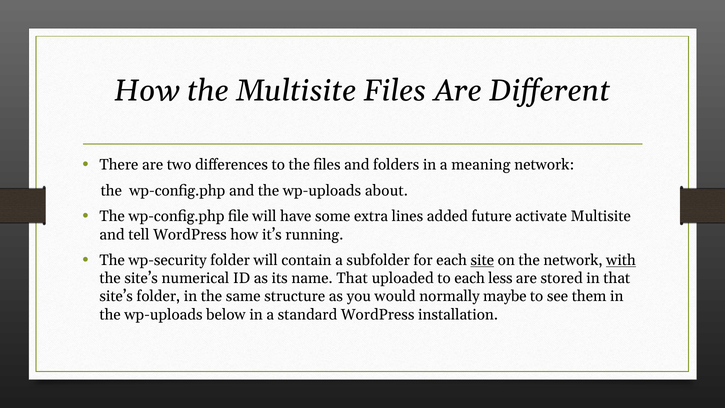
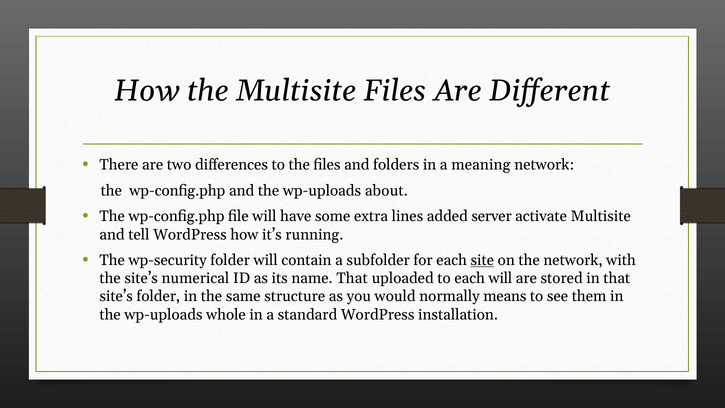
future: future -> server (492, 216)
with underline: present -> none (621, 260)
each less: less -> will (500, 278)
maybe: maybe -> means (505, 296)
below: below -> whole (226, 314)
